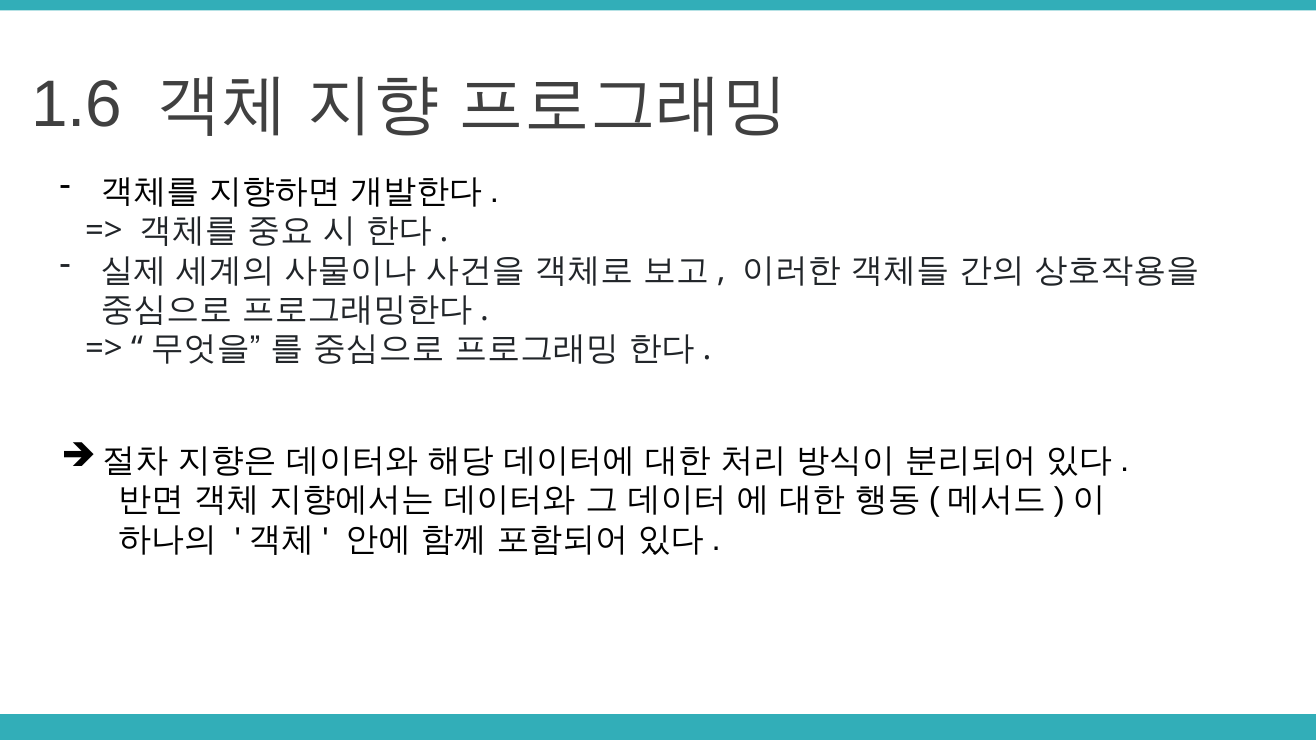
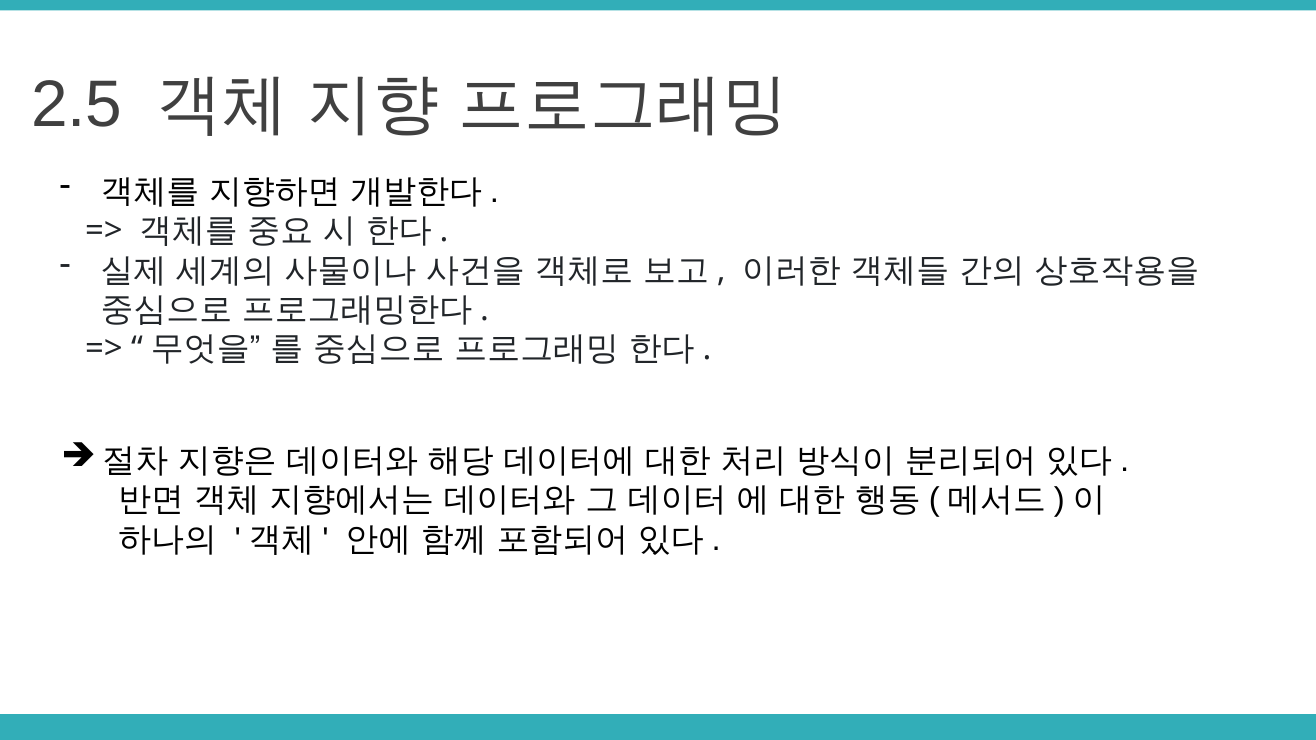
1.6: 1.6 -> 2.5 (77, 105)
